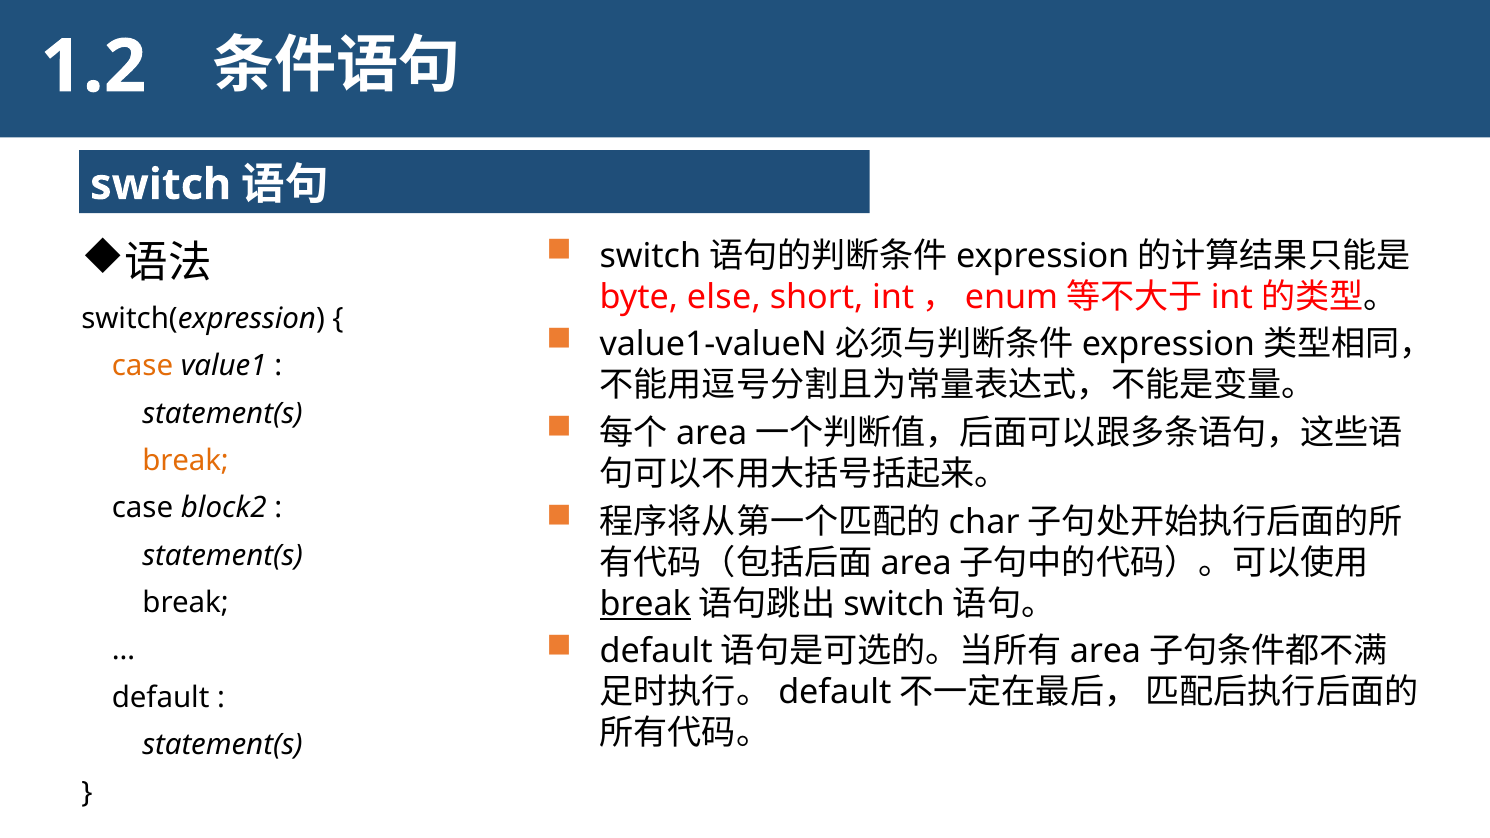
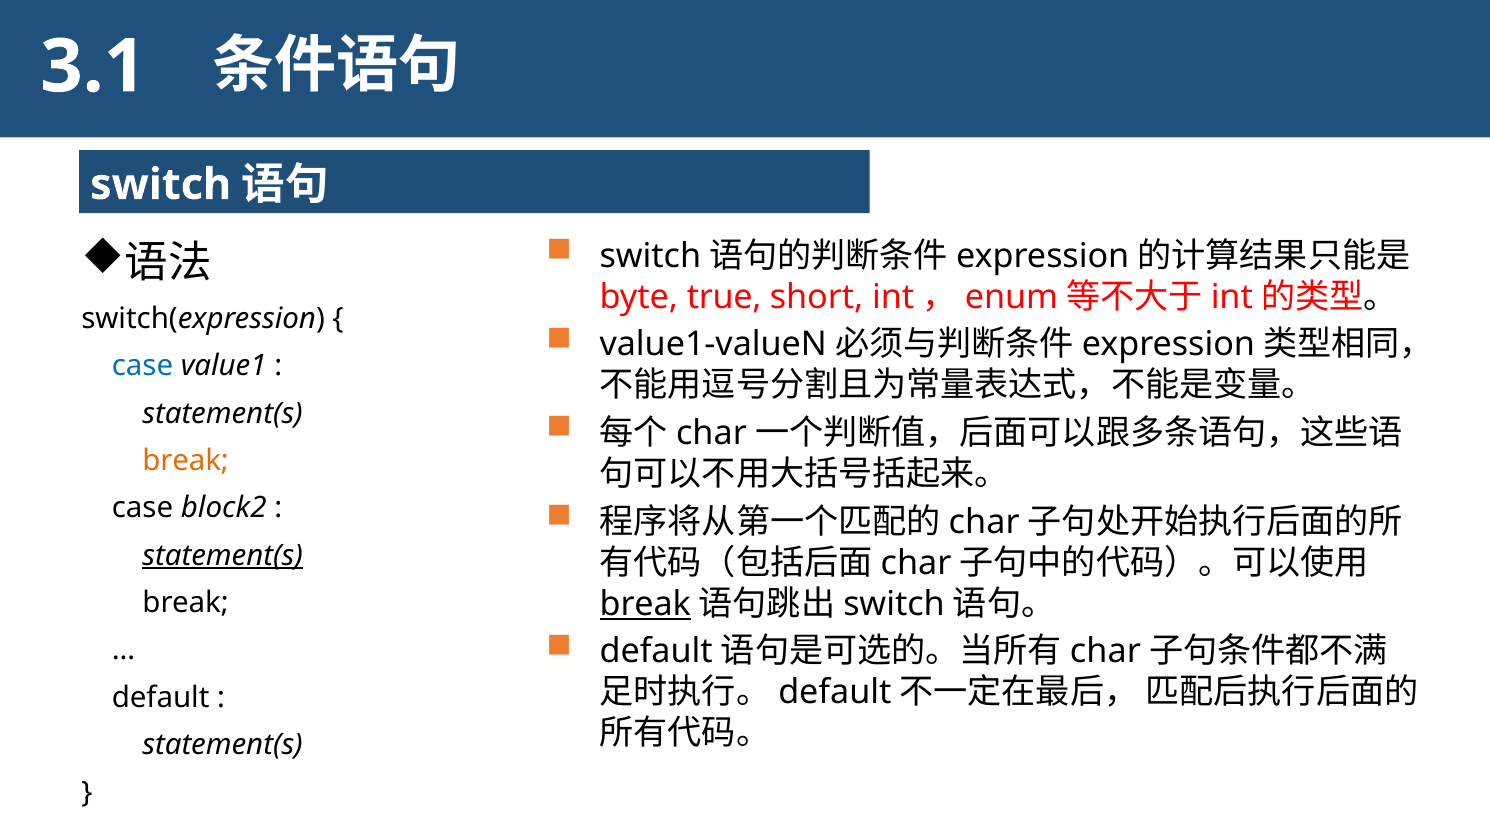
1.2: 1.2 -> 3.1 (93, 67)
else: else -> true (724, 297)
case colour: orange -> blue (143, 366)
area: area -> char (711, 433)
statement(s underline: none -> present (223, 555)
area: area -> char (916, 563)
area: area -> char (1105, 652)
